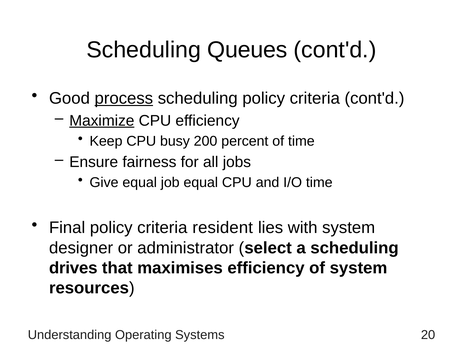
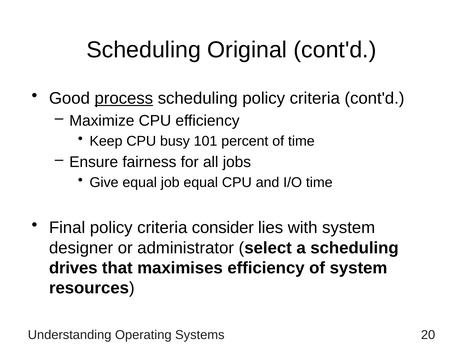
Queues: Queues -> Original (247, 50)
Maximize underline: present -> none (102, 121)
200: 200 -> 101 (206, 141)
resident: resident -> consider (223, 228)
